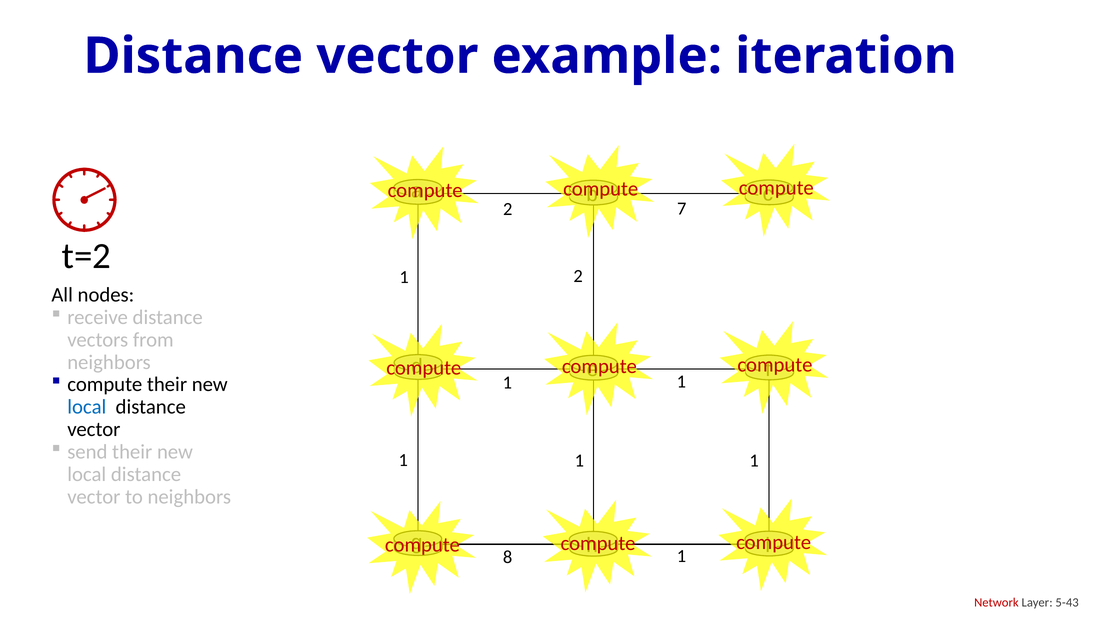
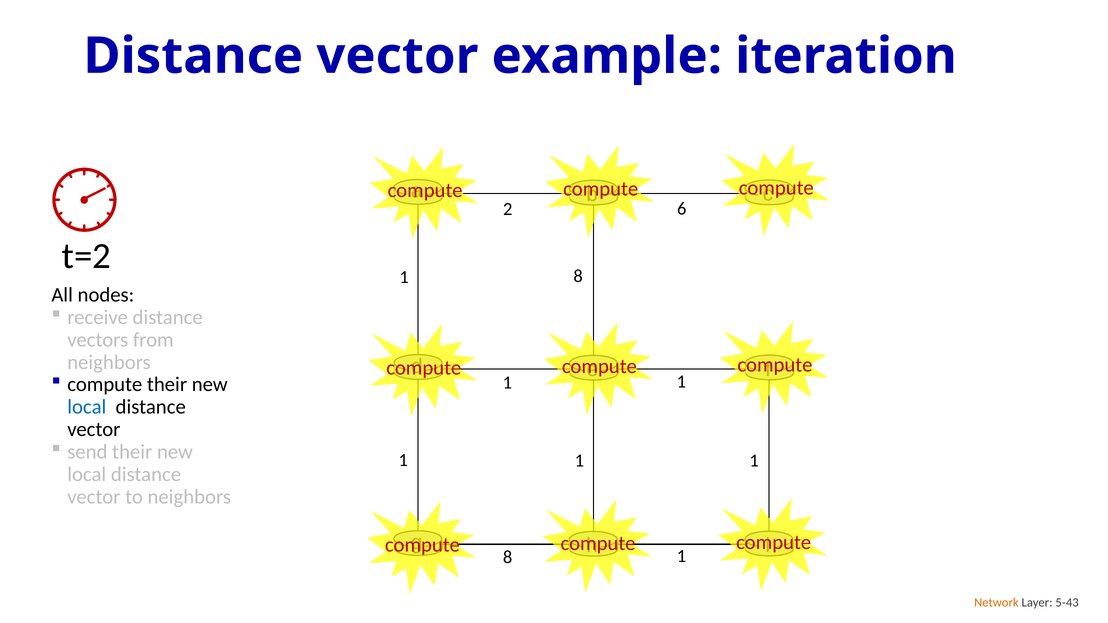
7: 7 -> 6 (682, 209)
2: 2 -> 8 (578, 276)
Network colour: red -> orange (996, 603)
